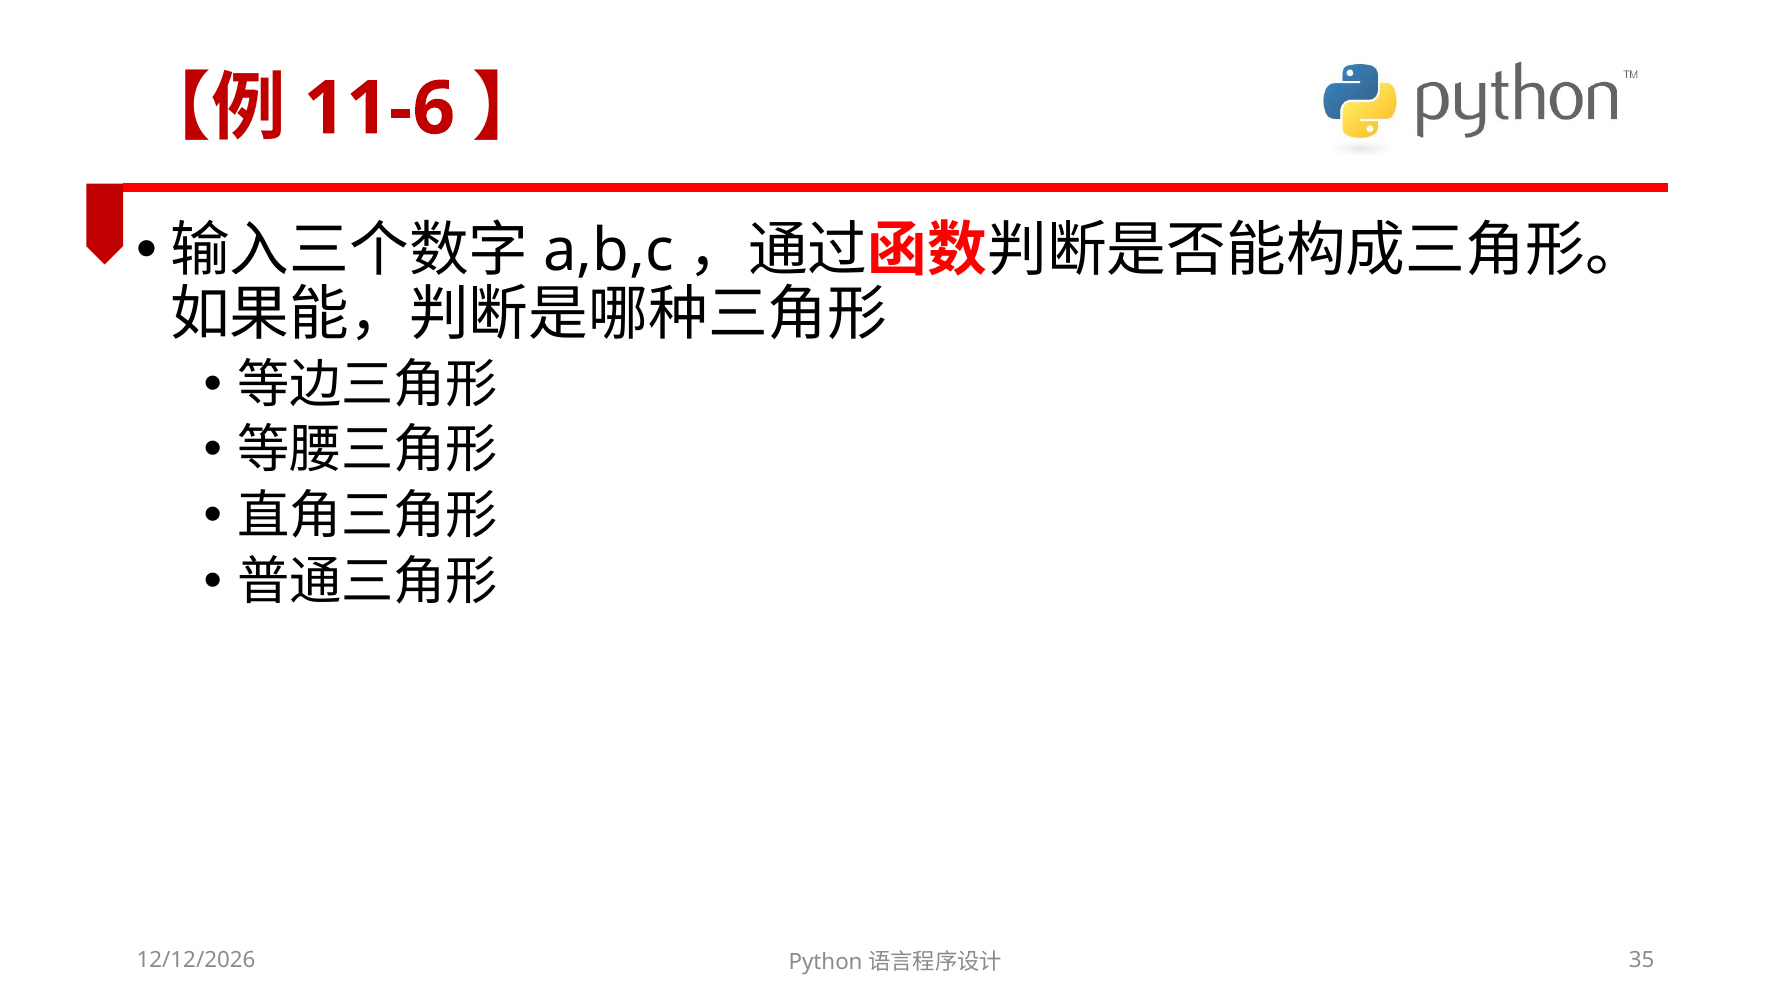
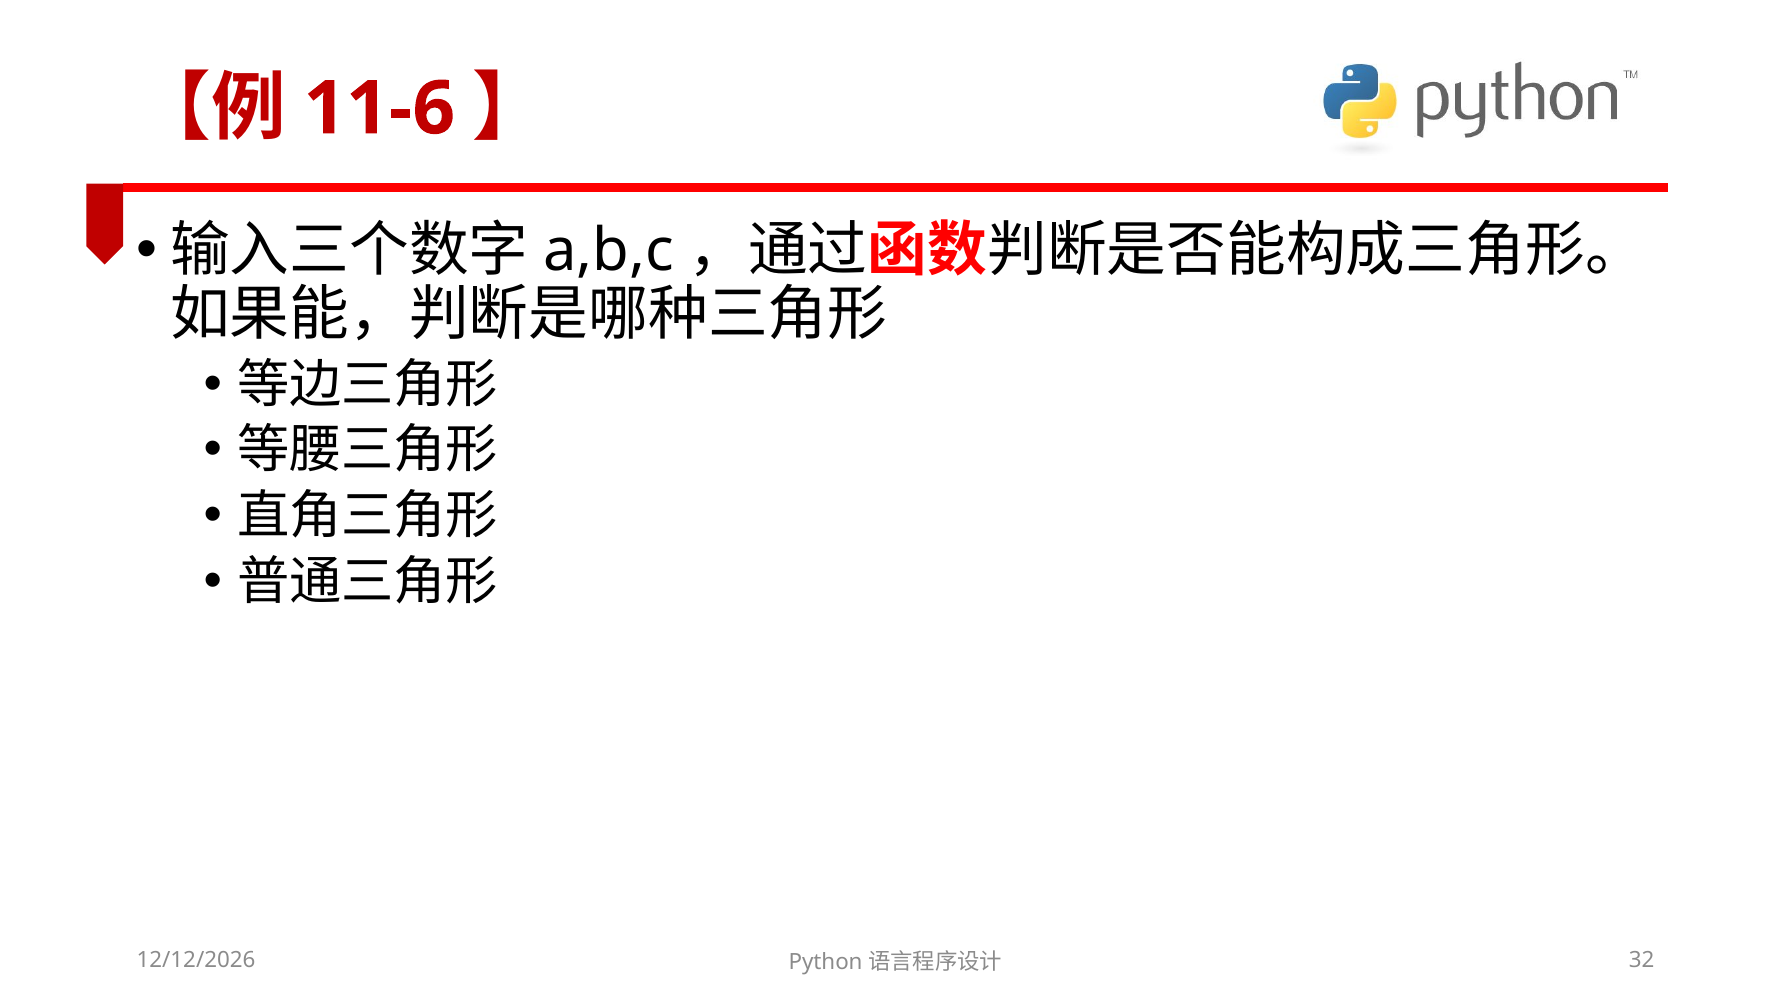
35: 35 -> 32 (1642, 960)
